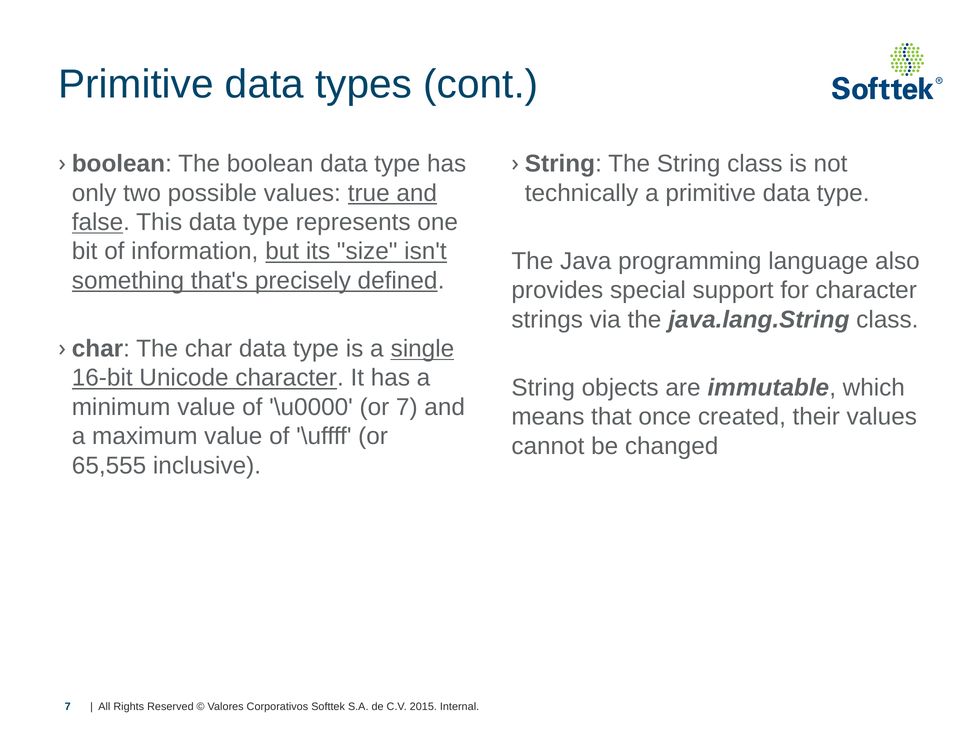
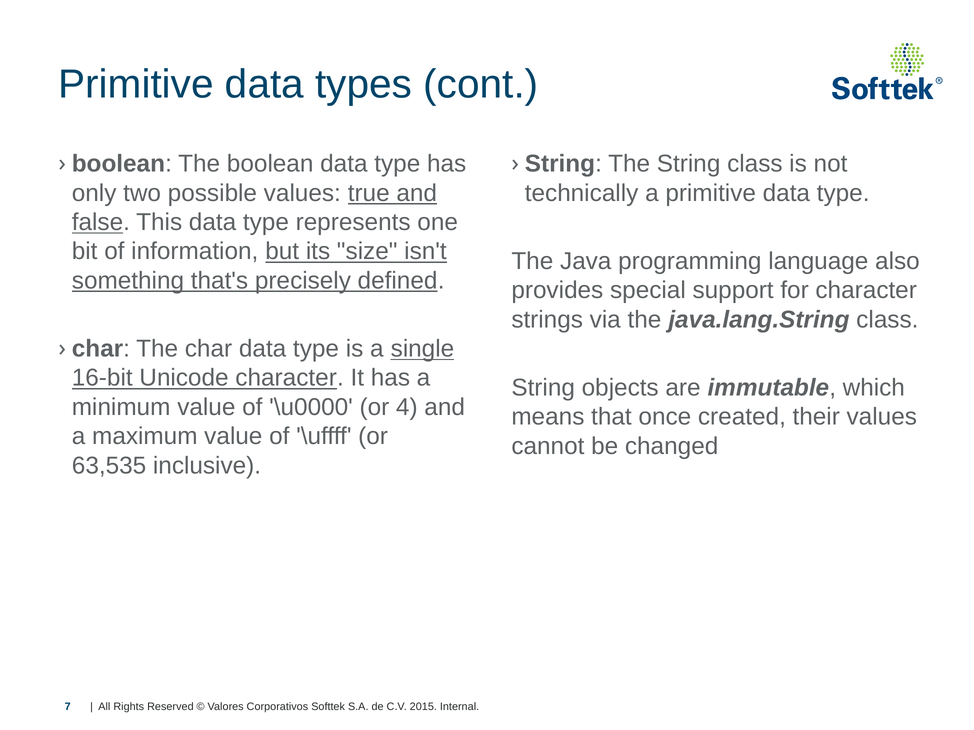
or 7: 7 -> 4 (407, 407)
65,555: 65,555 -> 63,535 (109, 466)
